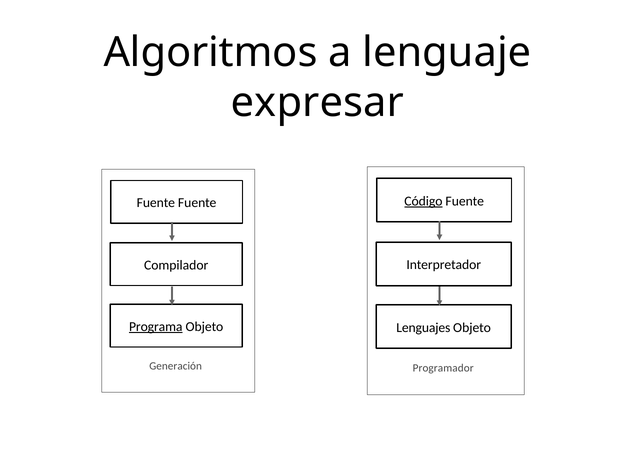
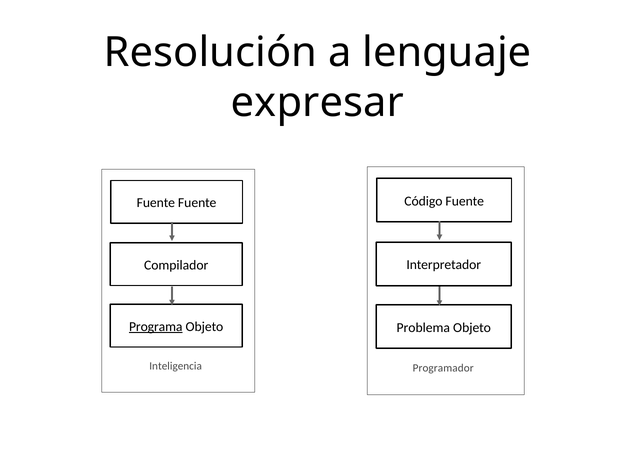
Algoritmos: Algoritmos -> Resolución (210, 52)
Código underline: present -> none (423, 201)
Lenguajes: Lenguajes -> Problema (423, 328)
Generación: Generación -> Inteligencia (176, 366)
